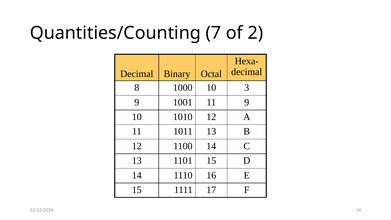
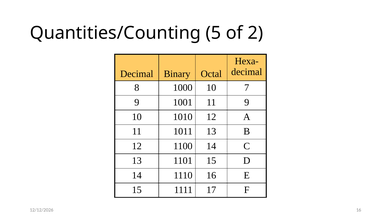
7: 7 -> 5 (213, 33)
3: 3 -> 7 (247, 88)
